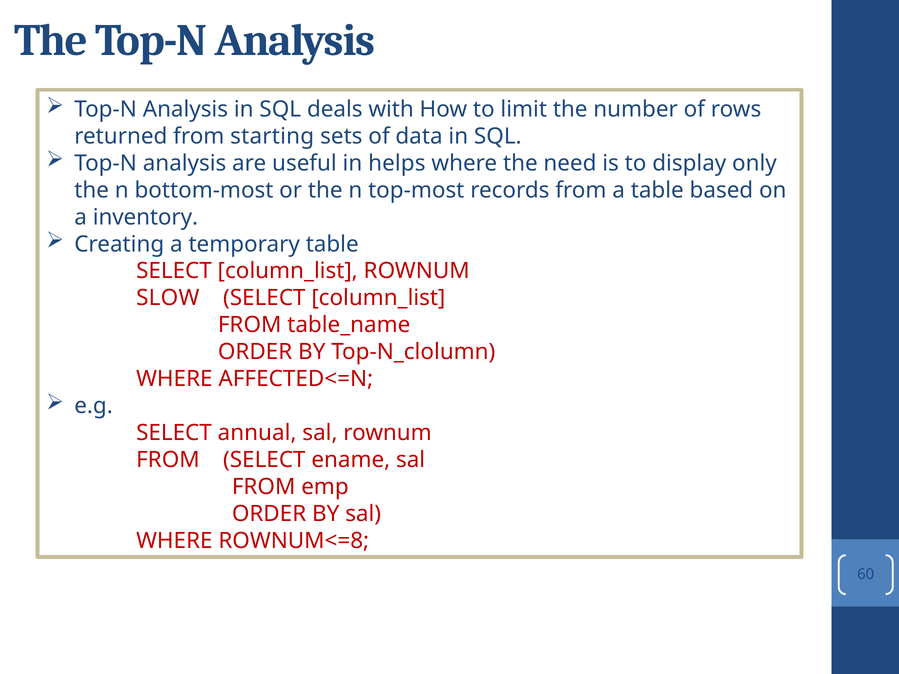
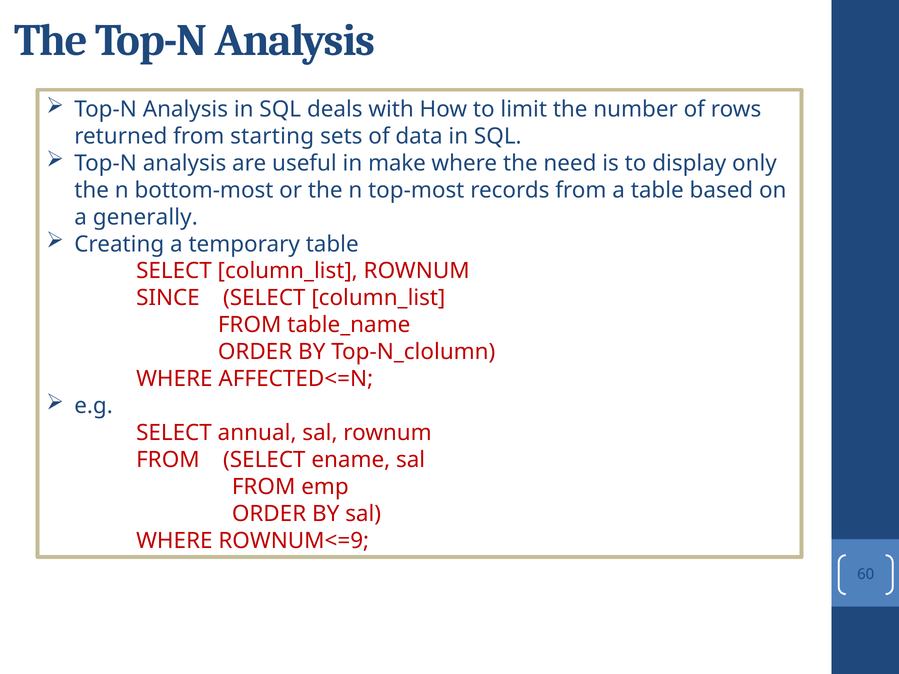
helps: helps -> make (397, 163)
inventory: inventory -> generally (145, 217)
SLOW: SLOW -> SINCE (168, 298)
ROWNUM<=8: ROWNUM<=8 -> ROWNUM<=9 (294, 541)
